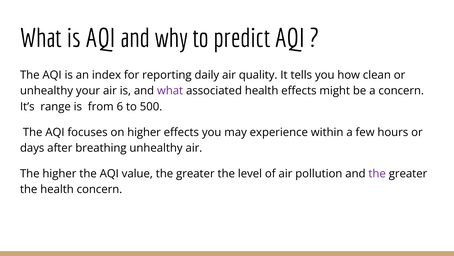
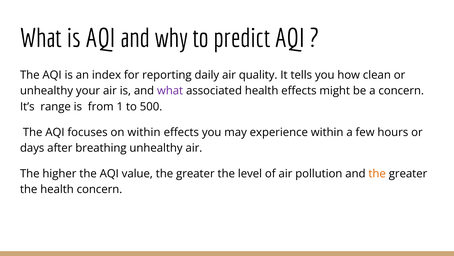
6: 6 -> 1 (120, 106)
on higher: higher -> within (144, 132)
the colour: purple -> orange (377, 173)
